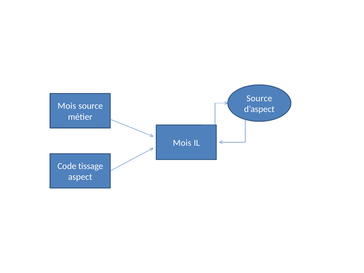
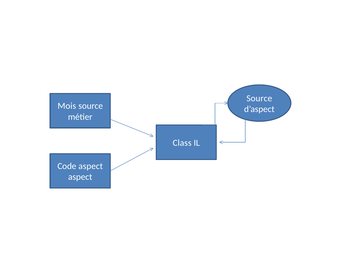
Mois: Mois -> Class (182, 143)
Code tissage: tissage -> aspect (91, 166)
